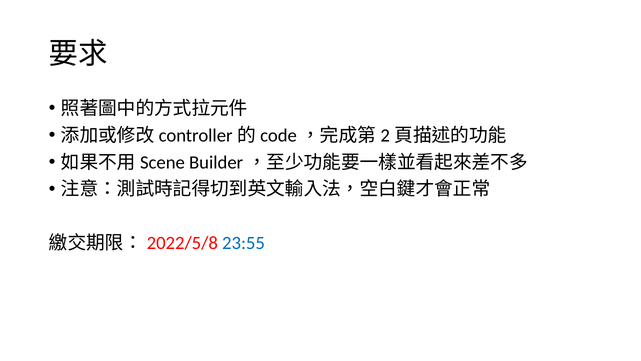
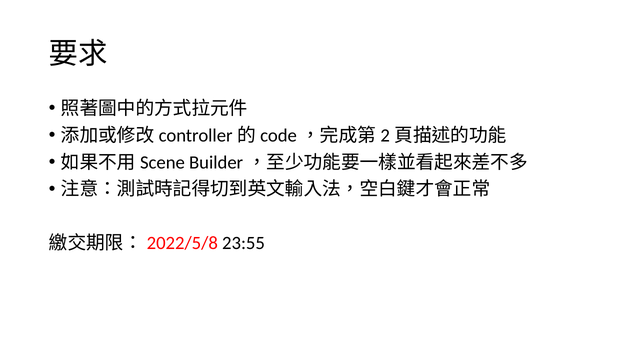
23:55 colour: blue -> black (243, 243)
